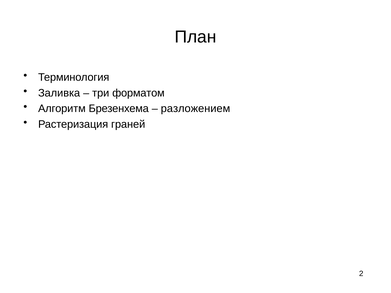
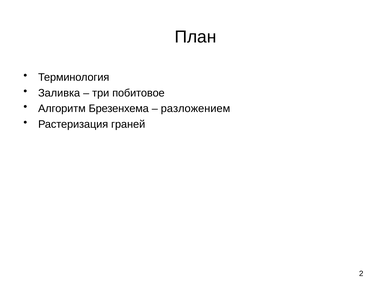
форматом: форматом -> побитовое (138, 93)
